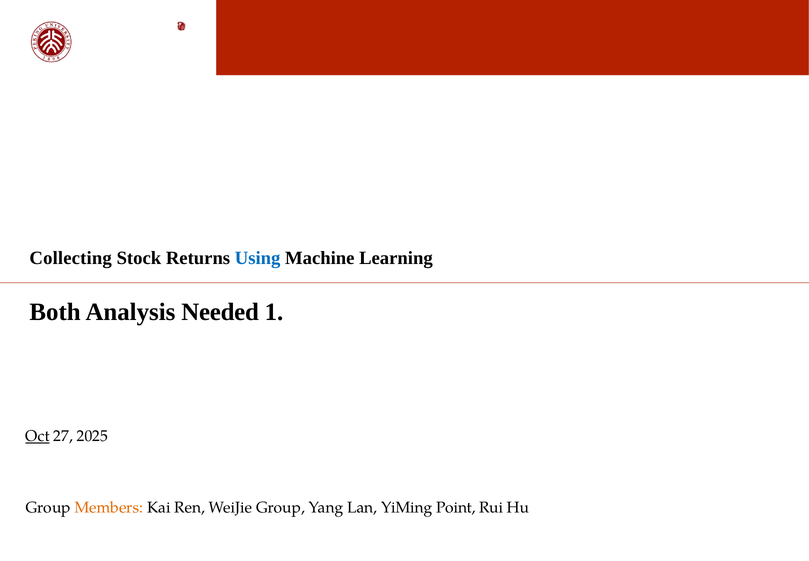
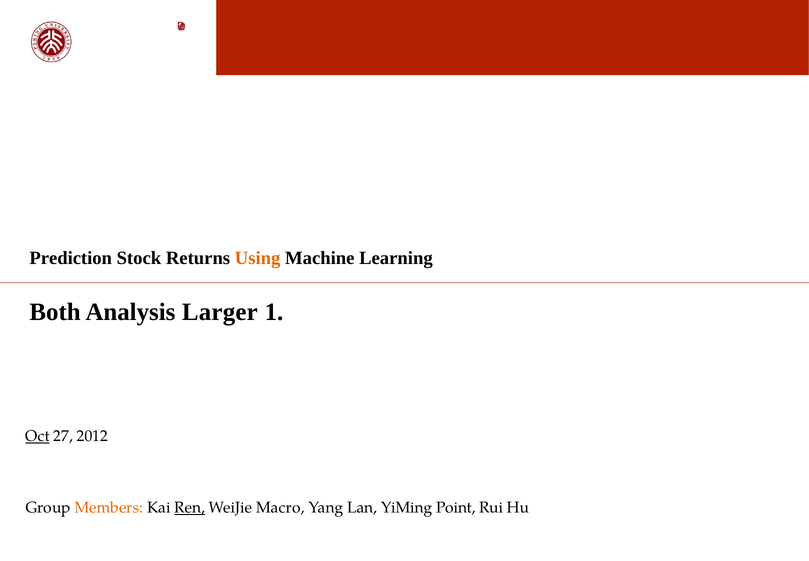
Collecting: Collecting -> Prediction (71, 258)
Using colour: blue -> orange (258, 258)
Needed: Needed -> Larger (220, 312)
2025: 2025 -> 2012 (92, 436)
Ren underline: none -> present (190, 507)
WeiJie Group: Group -> Macro (280, 507)
